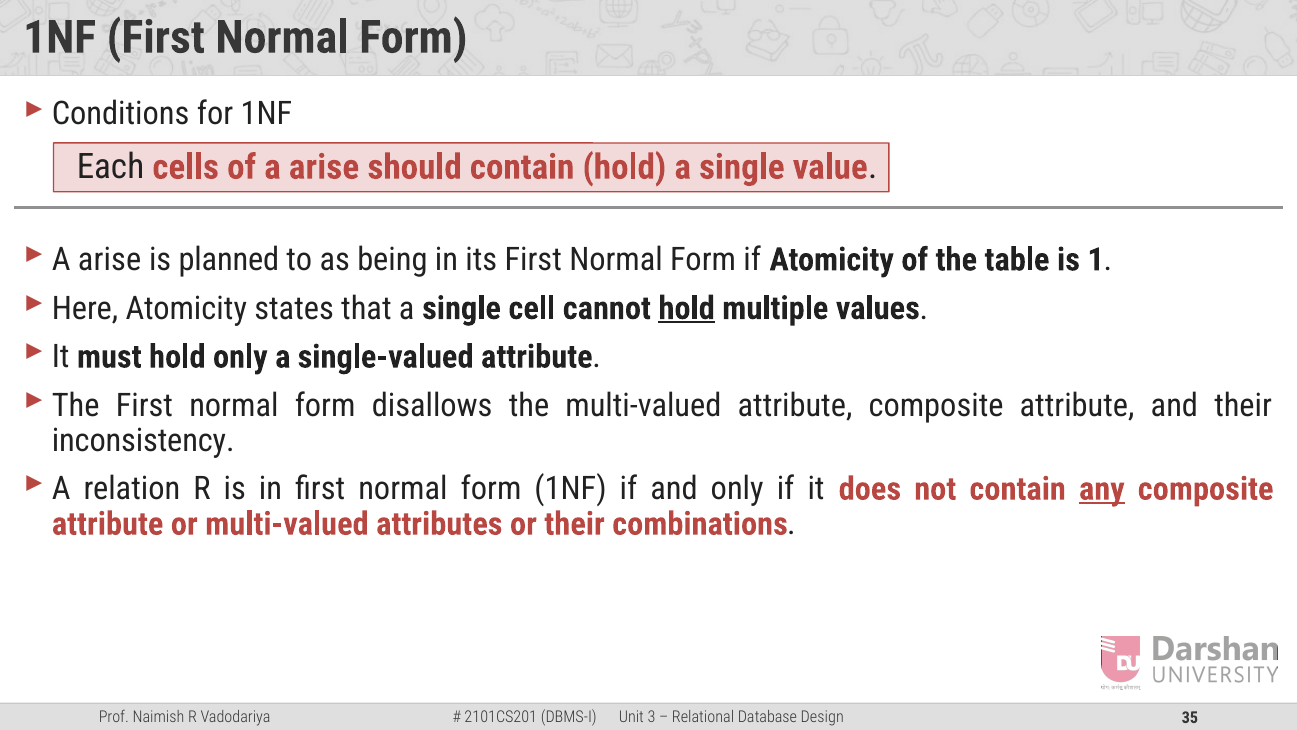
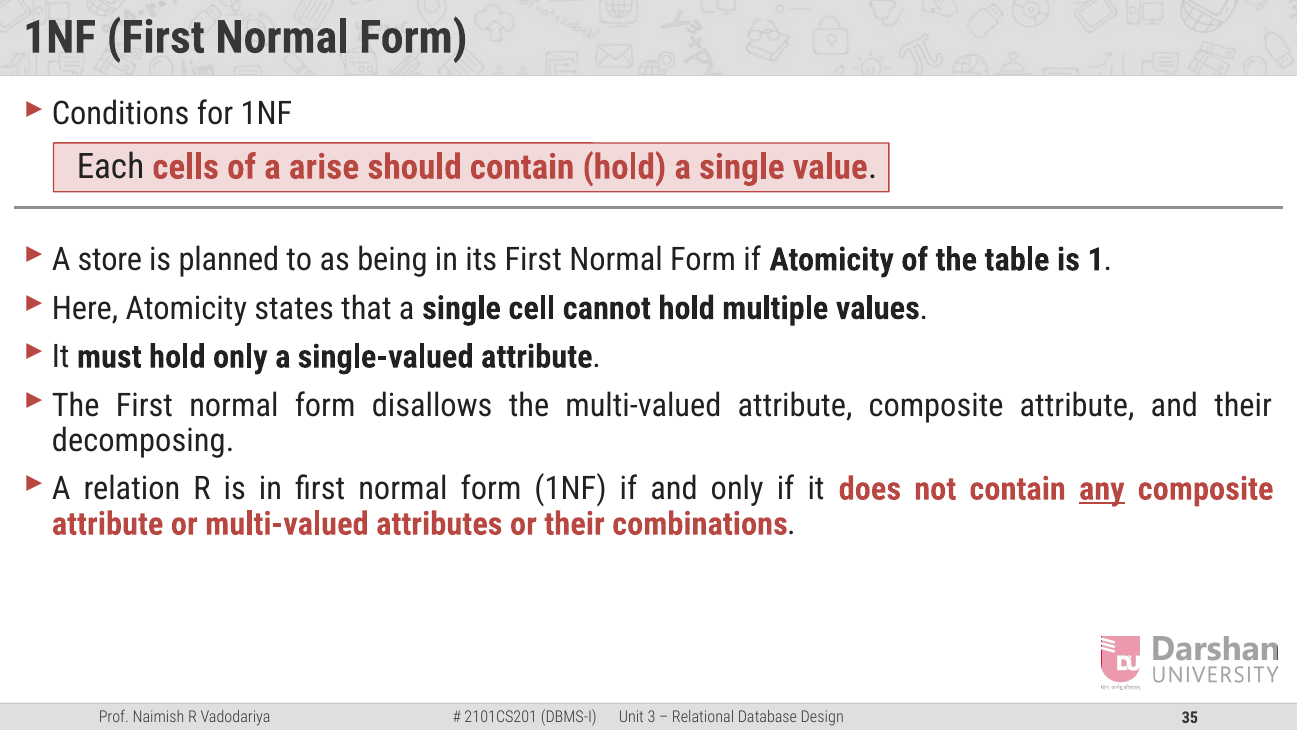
arise: arise -> store (110, 260)
hold underline: present -> none (687, 308)
inconsistency: inconsistency -> decomposing (143, 440)
